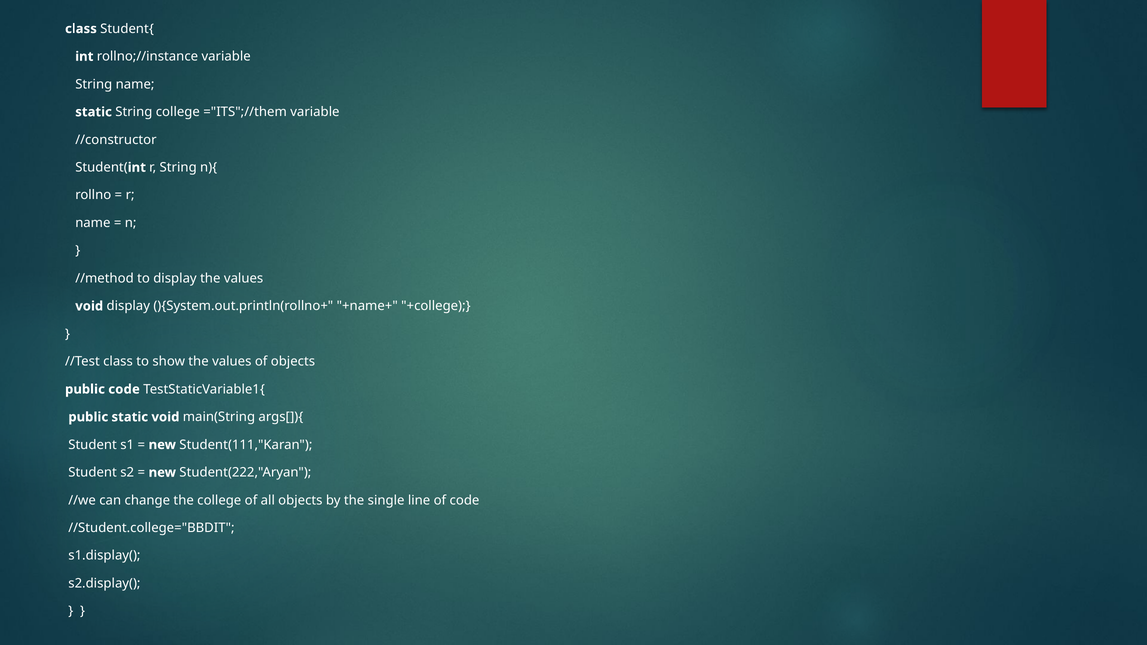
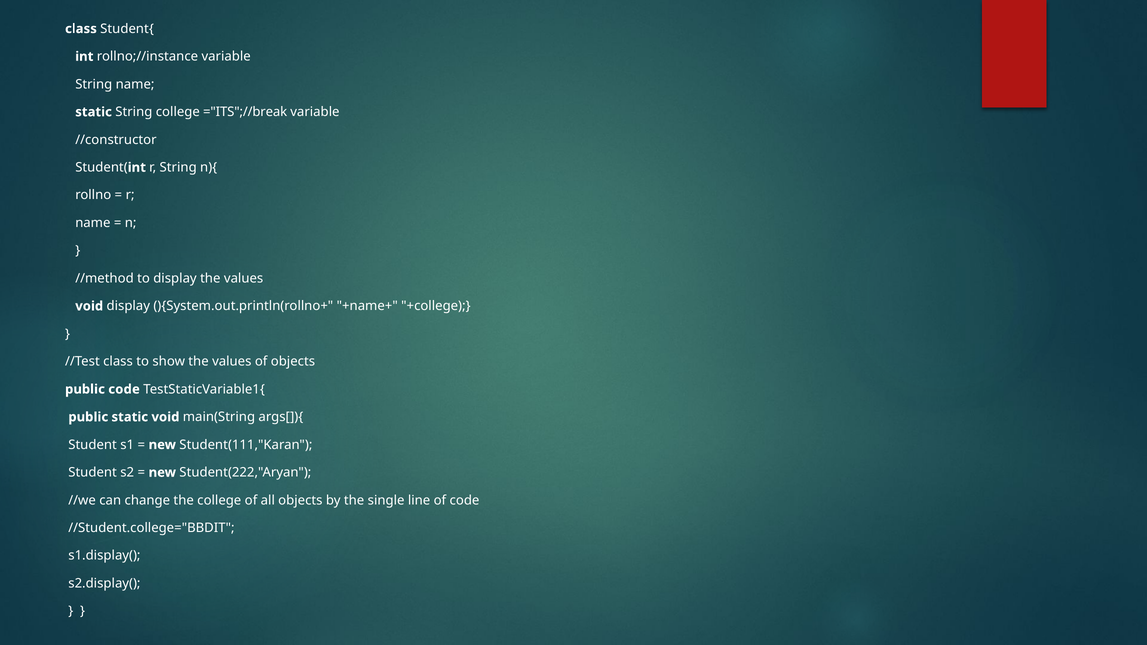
="ITS";//them: ="ITS";//them -> ="ITS";//break (245, 112)
